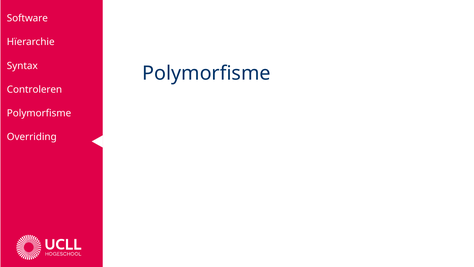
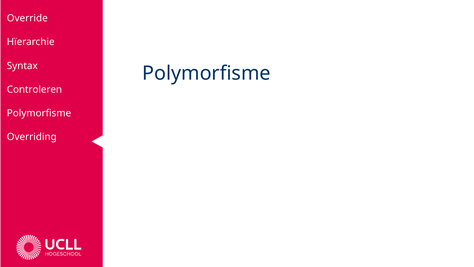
Software: Software -> Override (27, 18)
